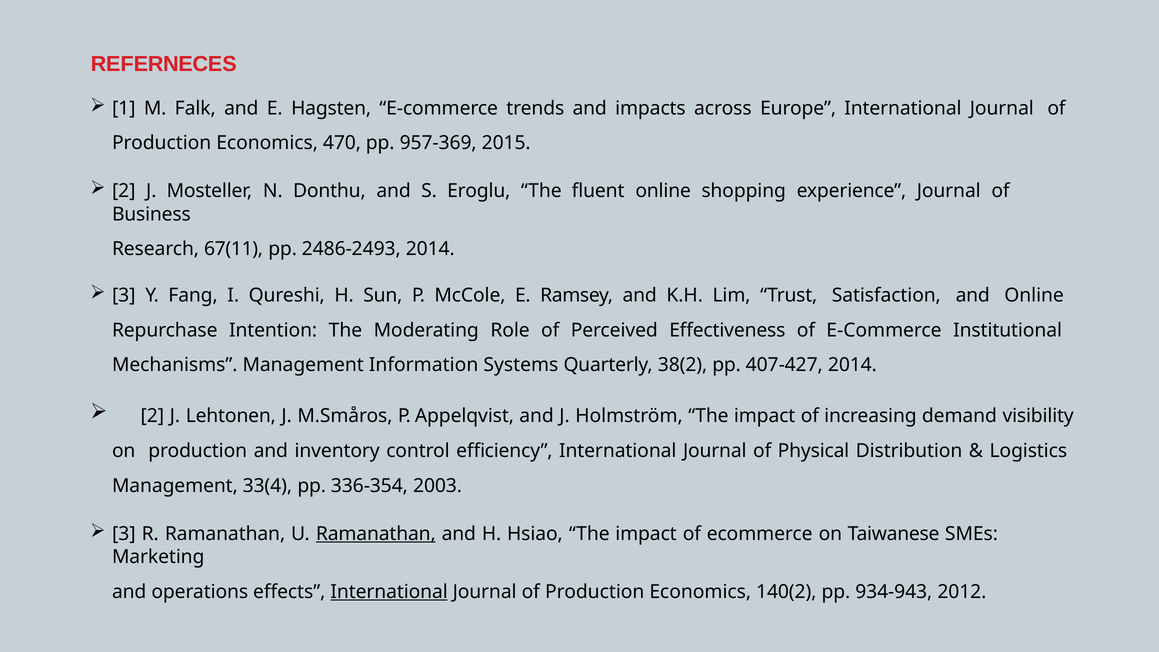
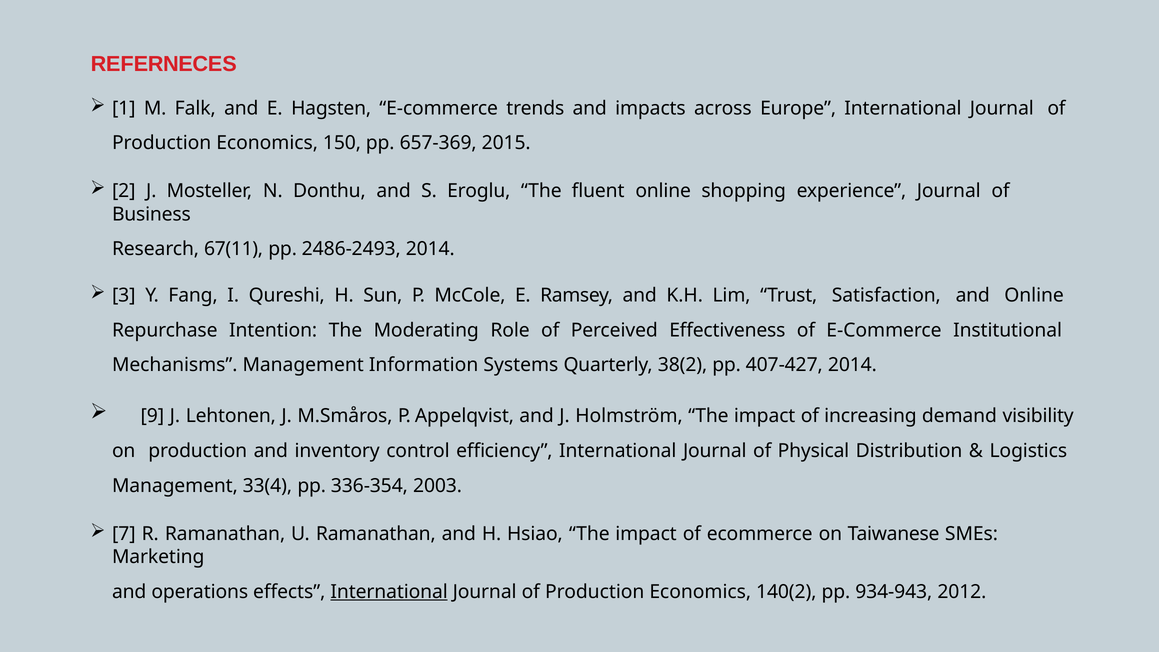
470: 470 -> 150 (342, 143)
957-369: 957-369 -> 657-369 (438, 143)
2: 2 -> 9 (152, 416)
3: 3 -> 7 (124, 534)
Ramanathan underline: present -> none (376, 534)
